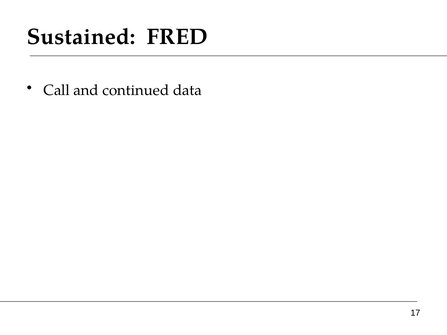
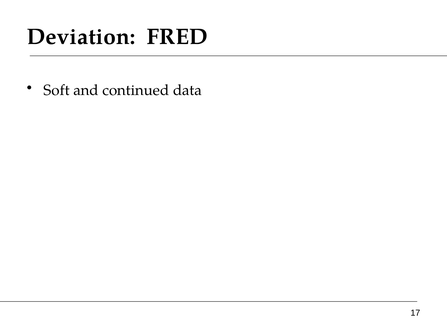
Sustained: Sustained -> Deviation (81, 37)
Call: Call -> Soft (57, 90)
